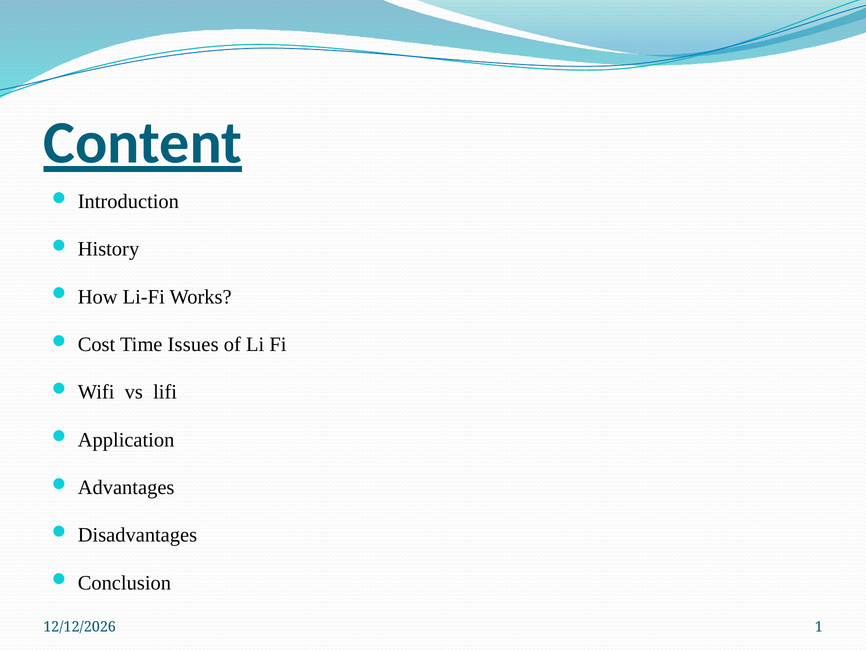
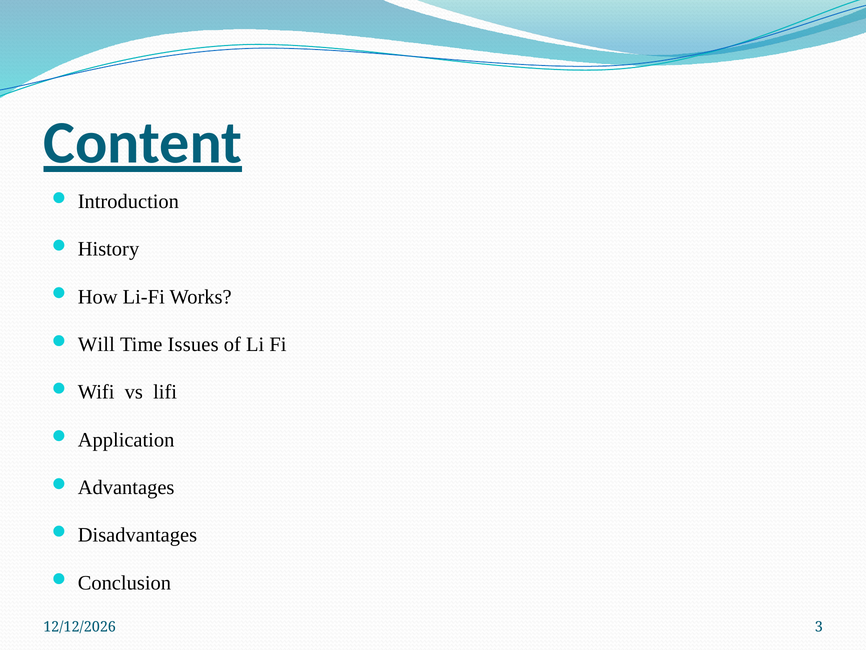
Cost: Cost -> Will (96, 344)
1: 1 -> 3 (819, 627)
